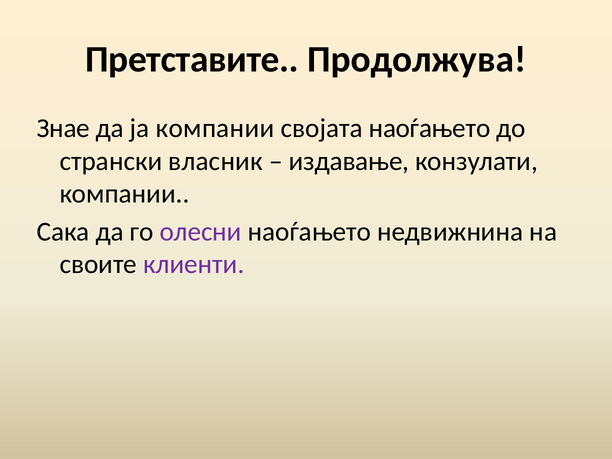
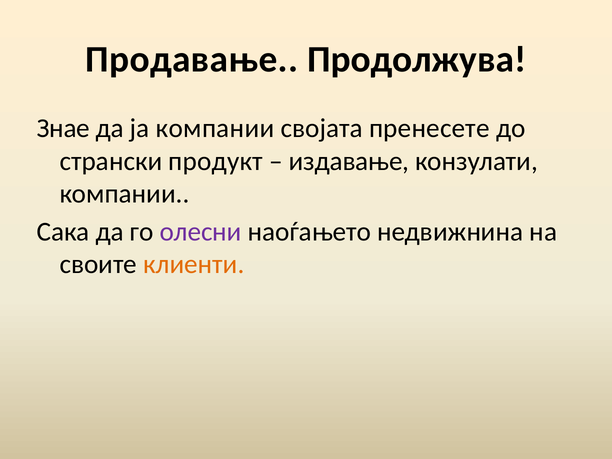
Претставите: Претставите -> Продавање (192, 59)
својата наоѓањето: наоѓањето -> пренесете (429, 128)
власник: власник -> продукт (216, 161)
клиенти colour: purple -> orange (194, 264)
